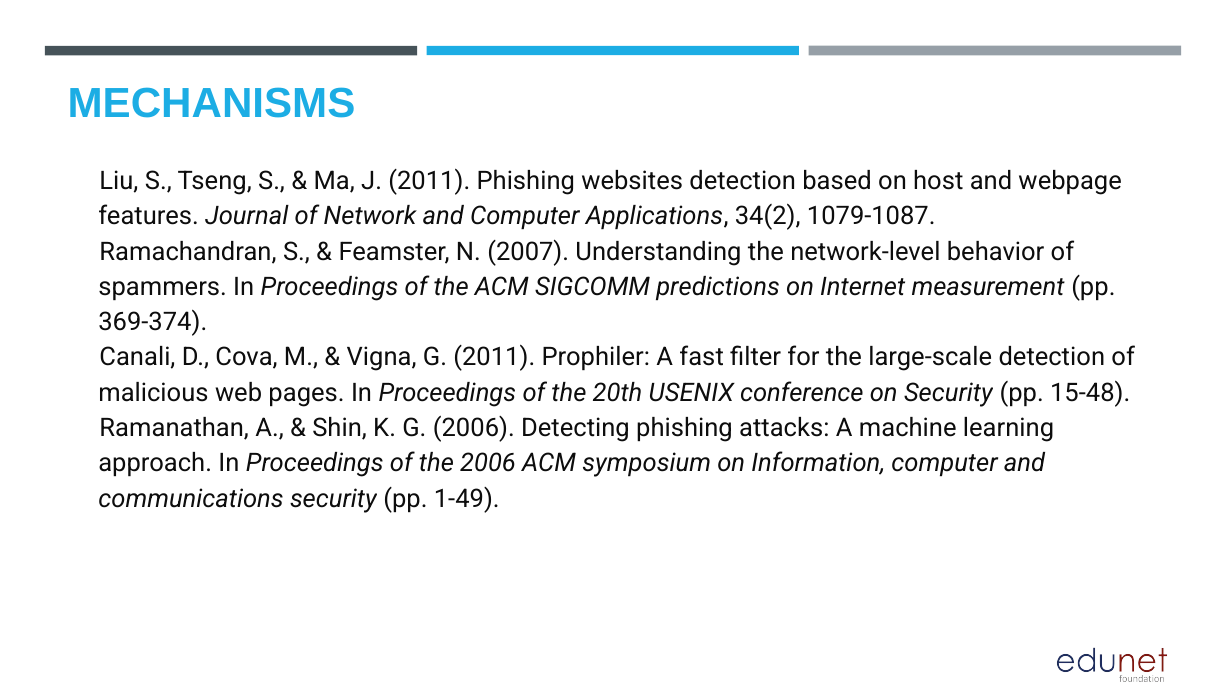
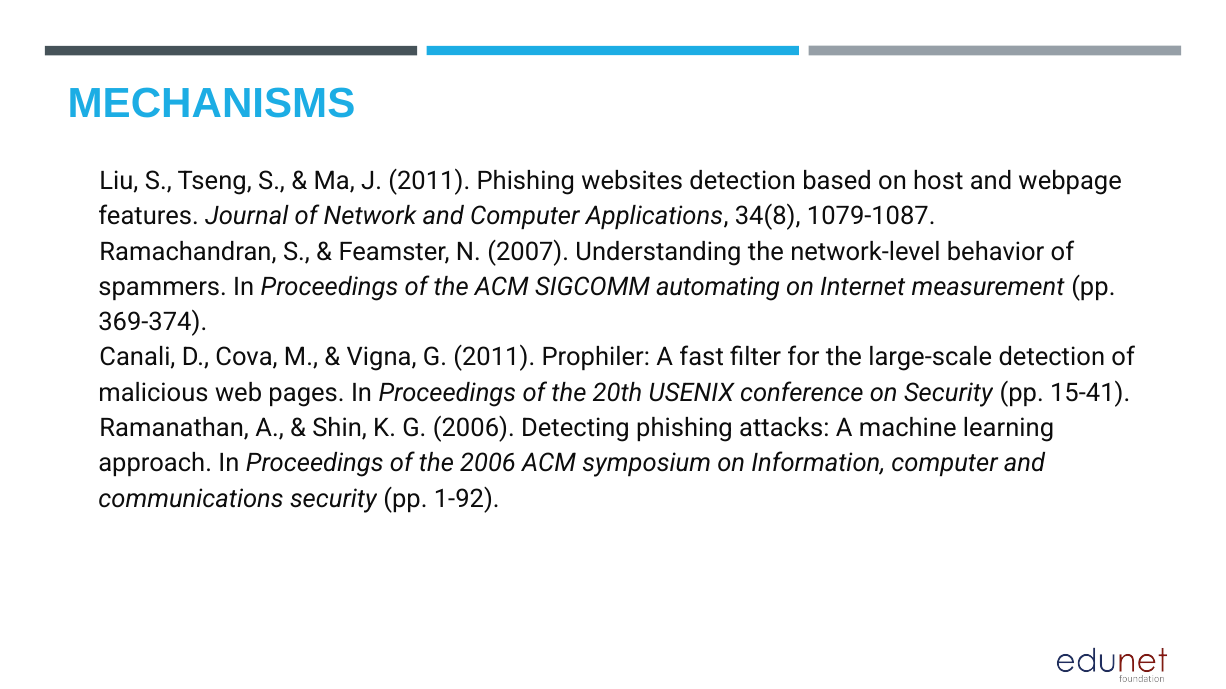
34(2: 34(2 -> 34(8 (768, 217)
predictions: predictions -> automating (718, 287)
15-48: 15-48 -> 15-41 (1090, 393)
1-49: 1-49 -> 1-92 (467, 499)
